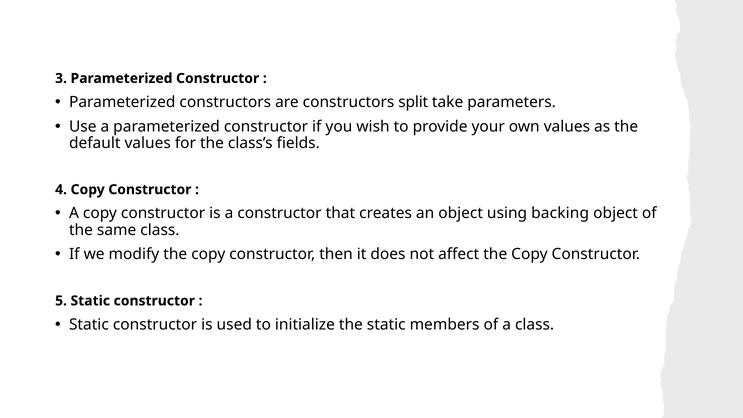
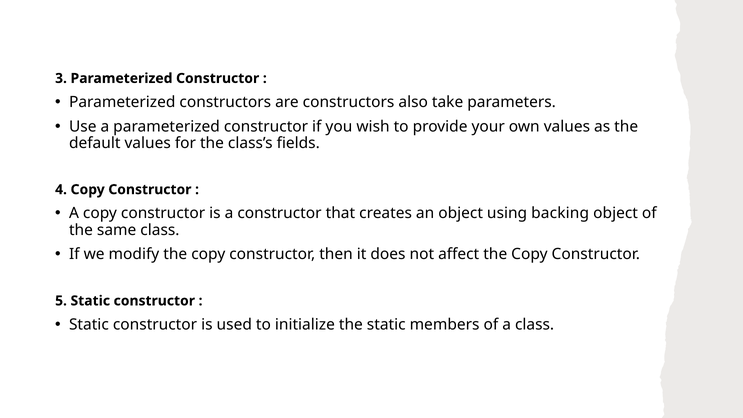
split: split -> also (413, 102)
